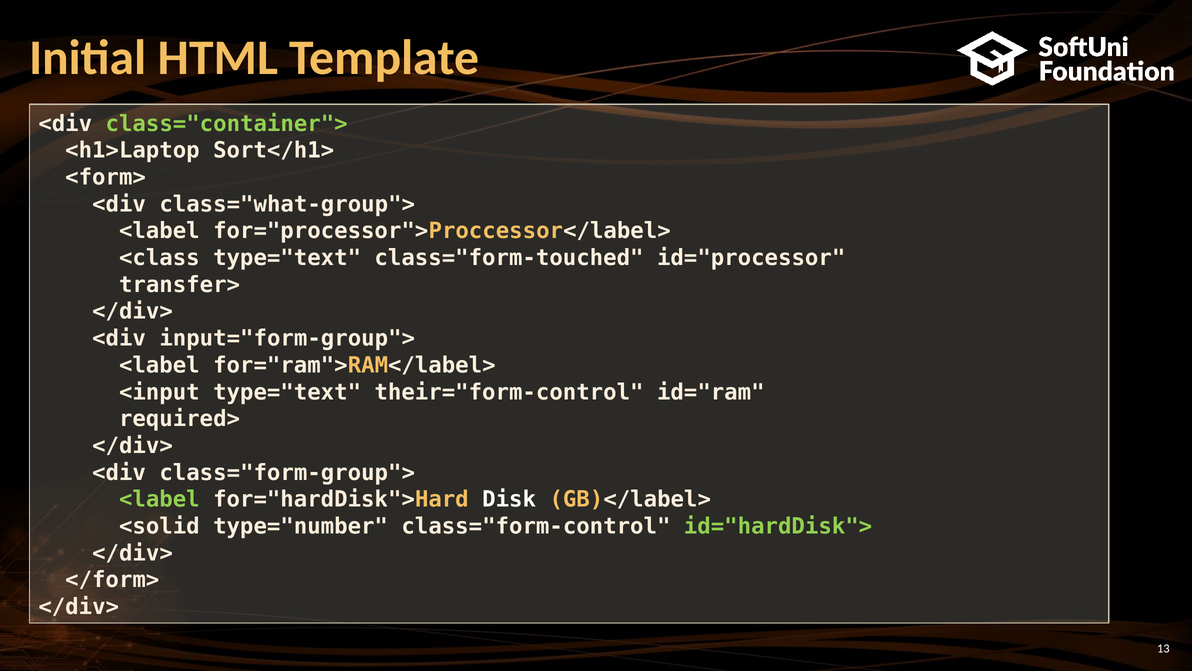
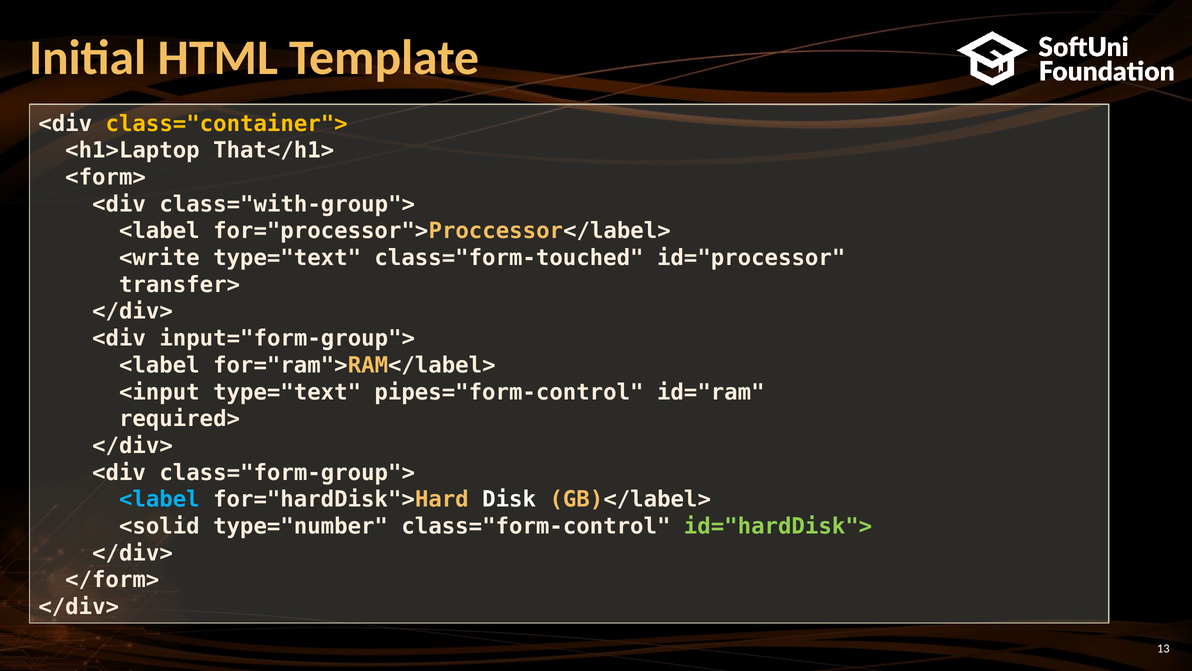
class="container"> colour: light green -> yellow (227, 124)
Sort</h1>: Sort</h1> -> That</h1> (274, 150)
class="what-group">: class="what-group"> -> class="with-group"> (287, 204)
<class: <class -> <write (159, 258)
their="form-control: their="form-control -> pipes="form-control (509, 392)
<label colour: light green -> light blue (159, 499)
